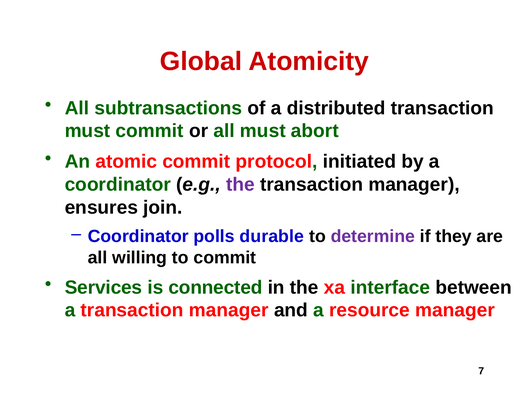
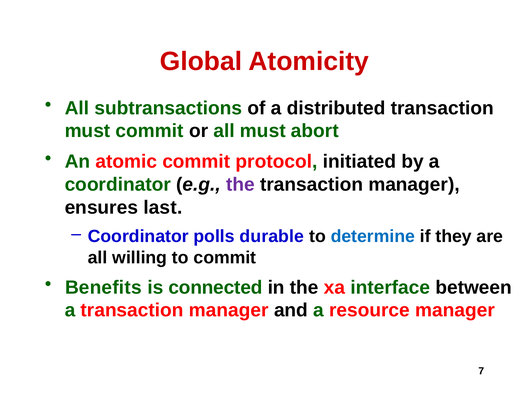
join: join -> last (163, 207)
determine colour: purple -> blue (373, 236)
Services: Services -> Benefits (103, 287)
